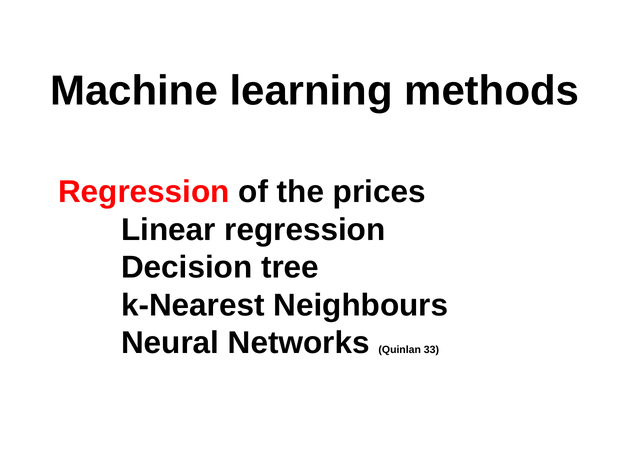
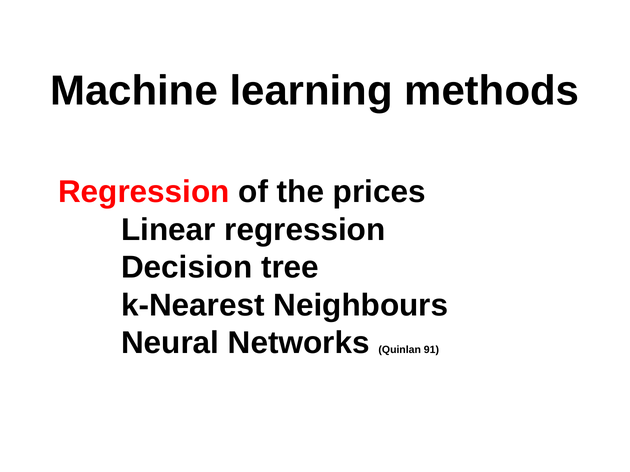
33: 33 -> 91 (431, 350)
